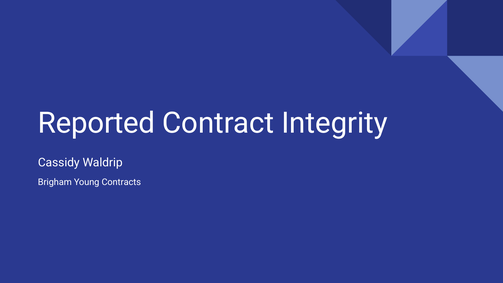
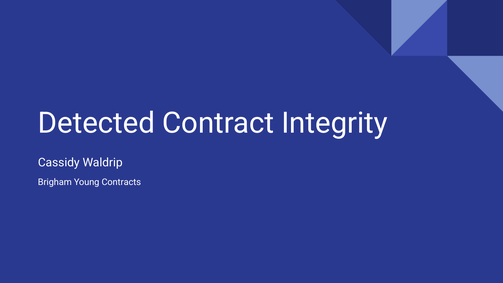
Reported: Reported -> Detected (96, 123)
